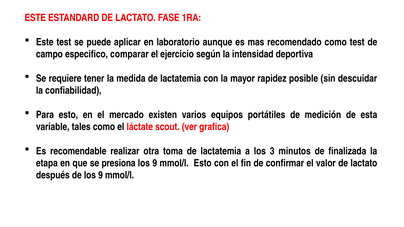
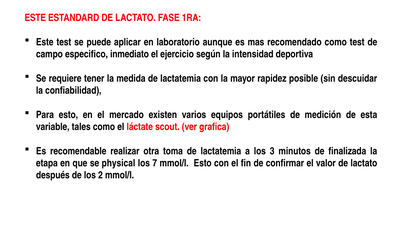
comparar: comparar -> inmediato (130, 54)
presiona: presiona -> physical (118, 163)
9: 9 -> 7 (155, 163)
de los 9: 9 -> 2 (100, 175)
